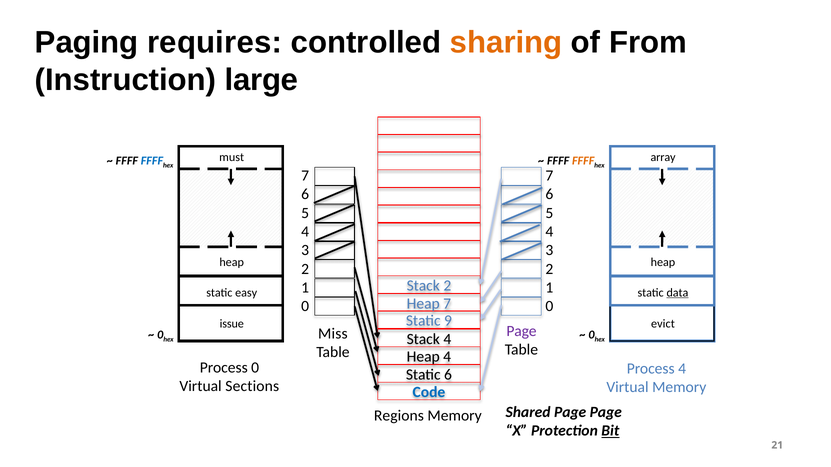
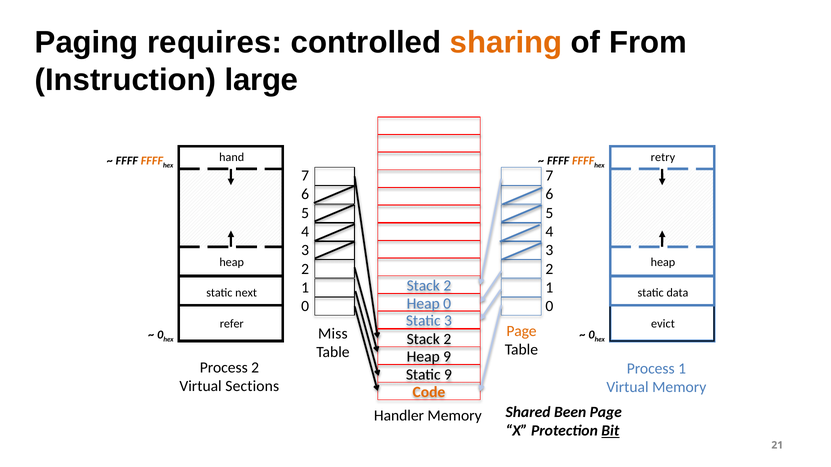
must: must -> hand (232, 158)
array: array -> retry (663, 158)
FFFF colour: blue -> orange (152, 161)
easy: easy -> next (246, 293)
data underline: present -> none (677, 293)
Heap 7: 7 -> 0 (447, 304)
Static 9: 9 -> 3 (448, 321)
issue: issue -> refer (232, 324)
Page colour: purple -> orange (521, 331)
4: 4 -> 2 (447, 339)
Heap 4: 4 -> 9 (447, 357)
Process 0: 0 -> 2 (255, 368)
Process 4: 4 -> 1 (682, 369)
Static 6: 6 -> 9 (448, 375)
Code colour: blue -> orange (429, 392)
Regions: Regions -> Handler (399, 416)
Shared Page: Page -> Been (570, 413)
